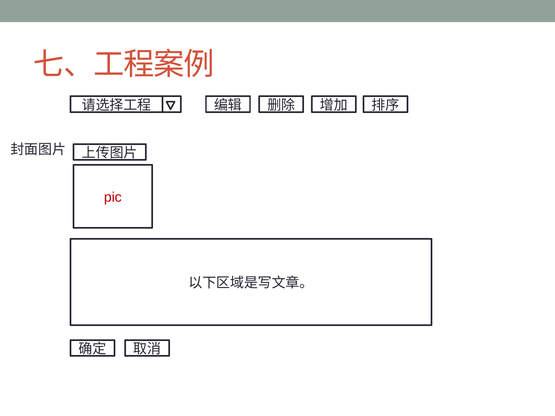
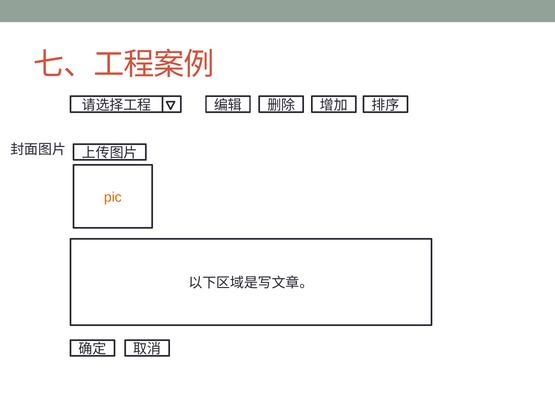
pic colour: red -> orange (113, 197)
